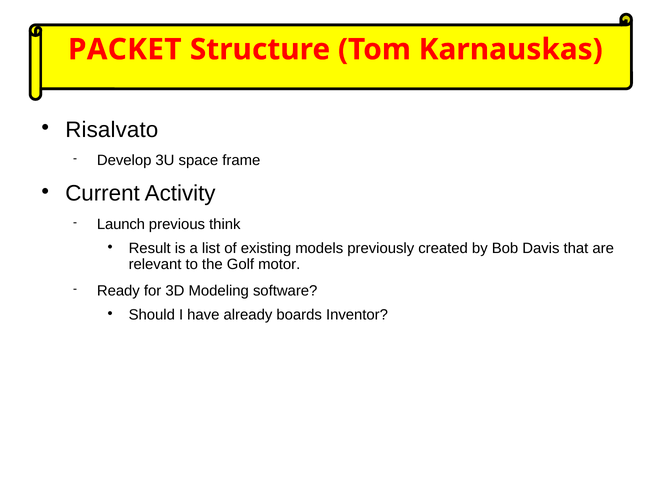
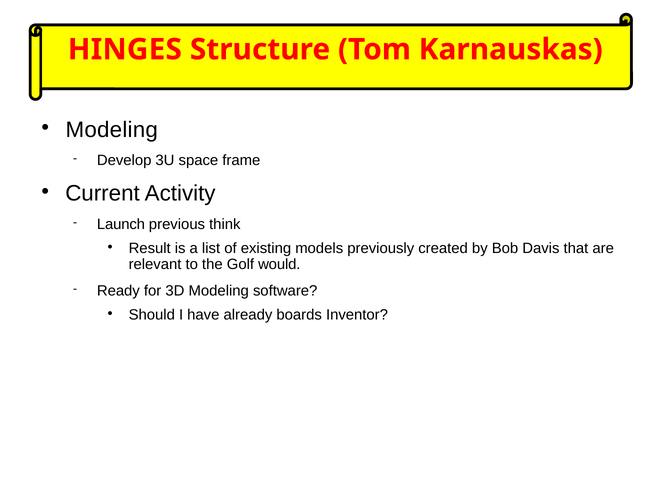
PACKET: PACKET -> HINGES (125, 49)
Risalvato: Risalvato -> Modeling (112, 130)
motor: motor -> would (279, 264)
